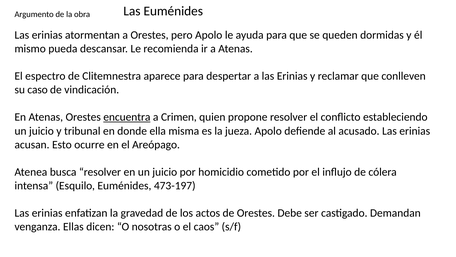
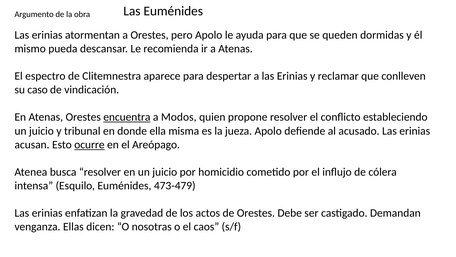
Crimen: Crimen -> Modos (179, 117)
ocurre underline: none -> present (89, 144)
473-197: 473-197 -> 473-479 (175, 185)
